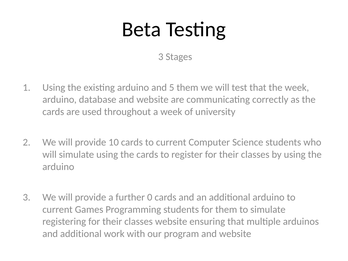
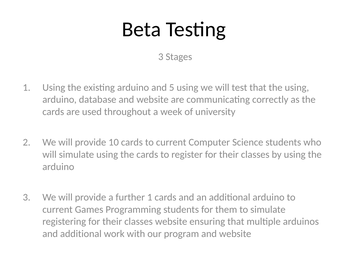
5 them: them -> using (187, 87)
the week: week -> using (297, 87)
further 0: 0 -> 1 (150, 197)
